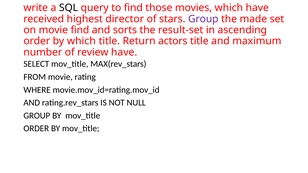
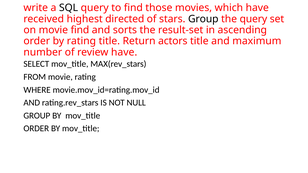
director: director -> directed (125, 19)
Group colour: purple -> black (203, 19)
the made: made -> query (253, 19)
by which: which -> rating (81, 41)
